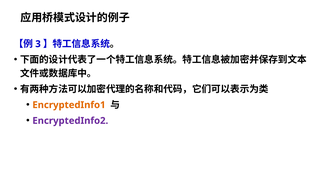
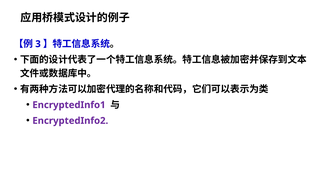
EncryptedInfo1 colour: orange -> purple (69, 105)
